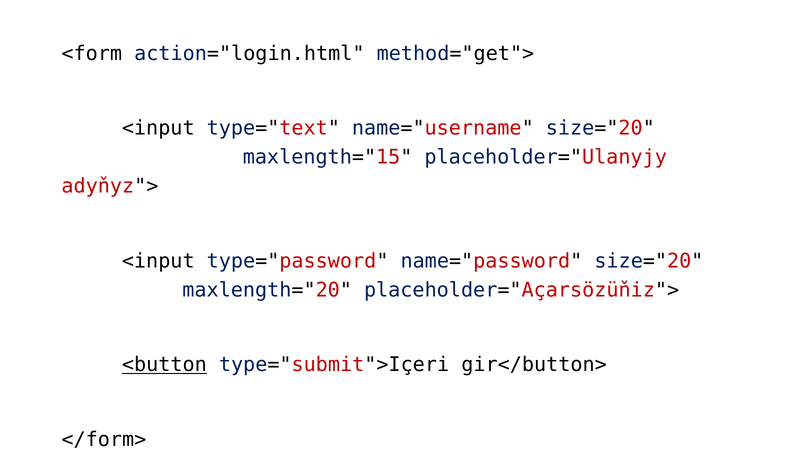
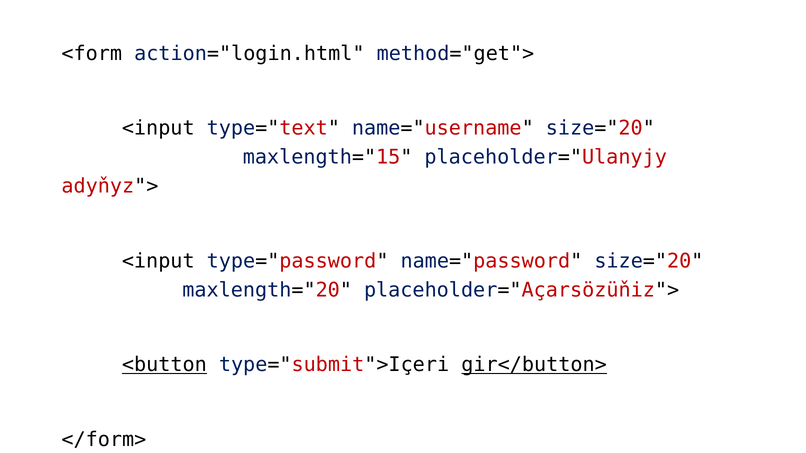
gir</button> underline: none -> present (534, 365)
